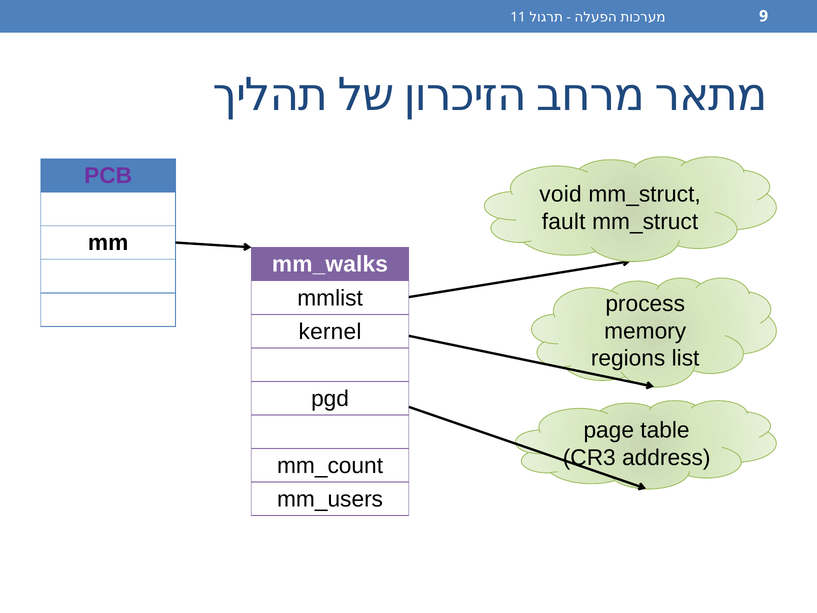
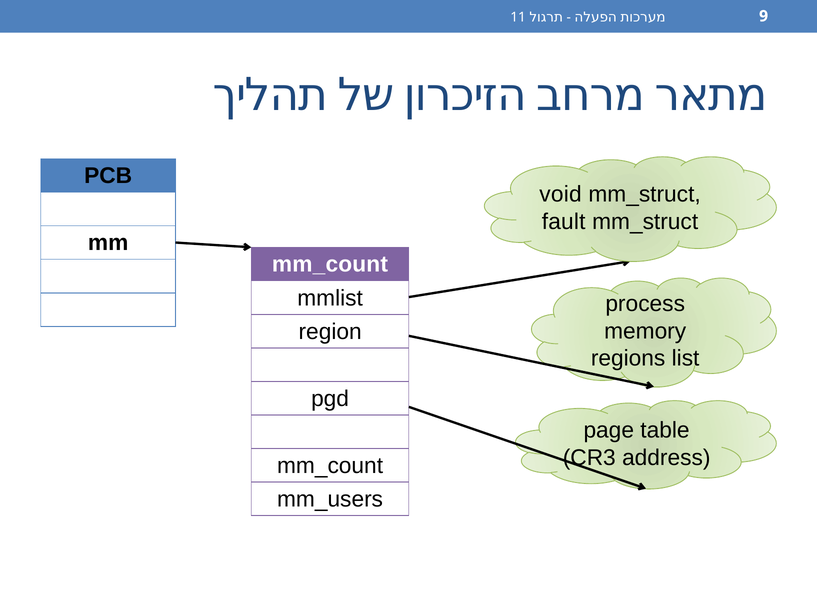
PCB colour: purple -> black (108, 176)
mm_walks: mm_walks -> mm_count (330, 264)
kernel: kernel -> region (330, 331)
